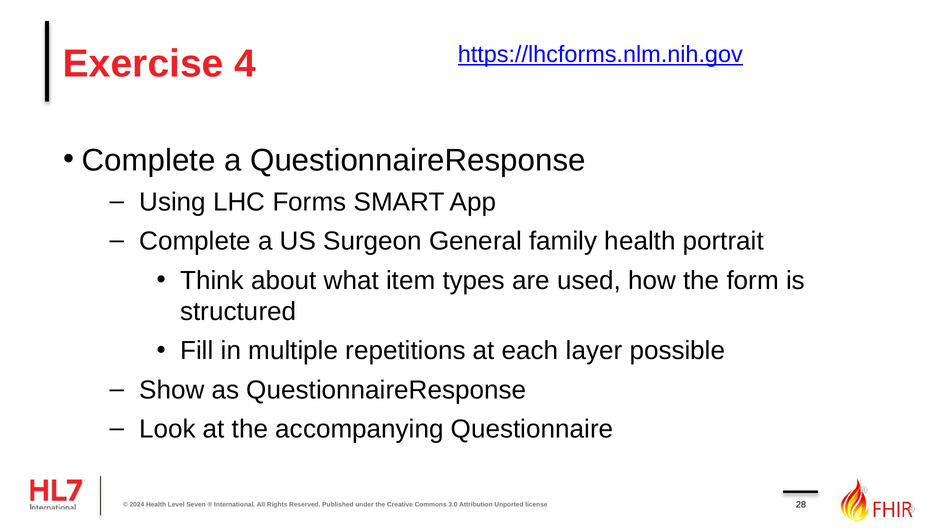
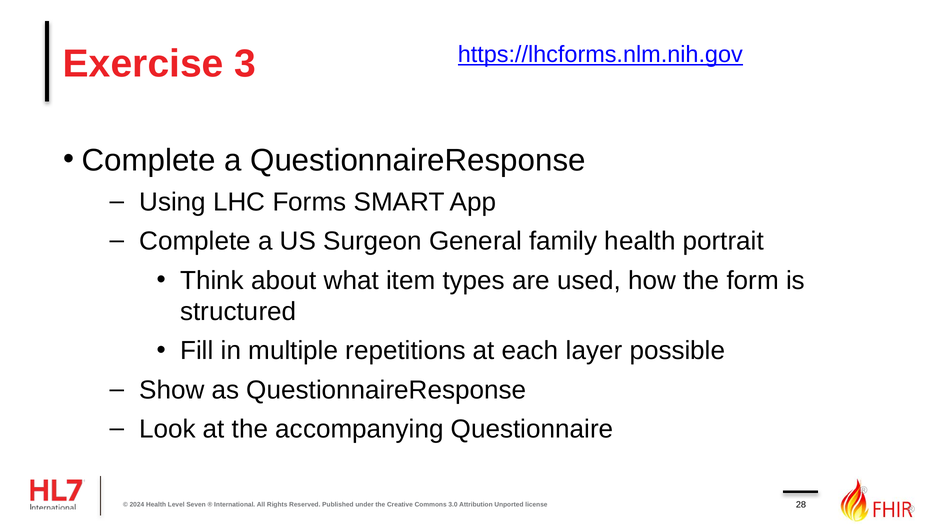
4: 4 -> 3 (245, 64)
